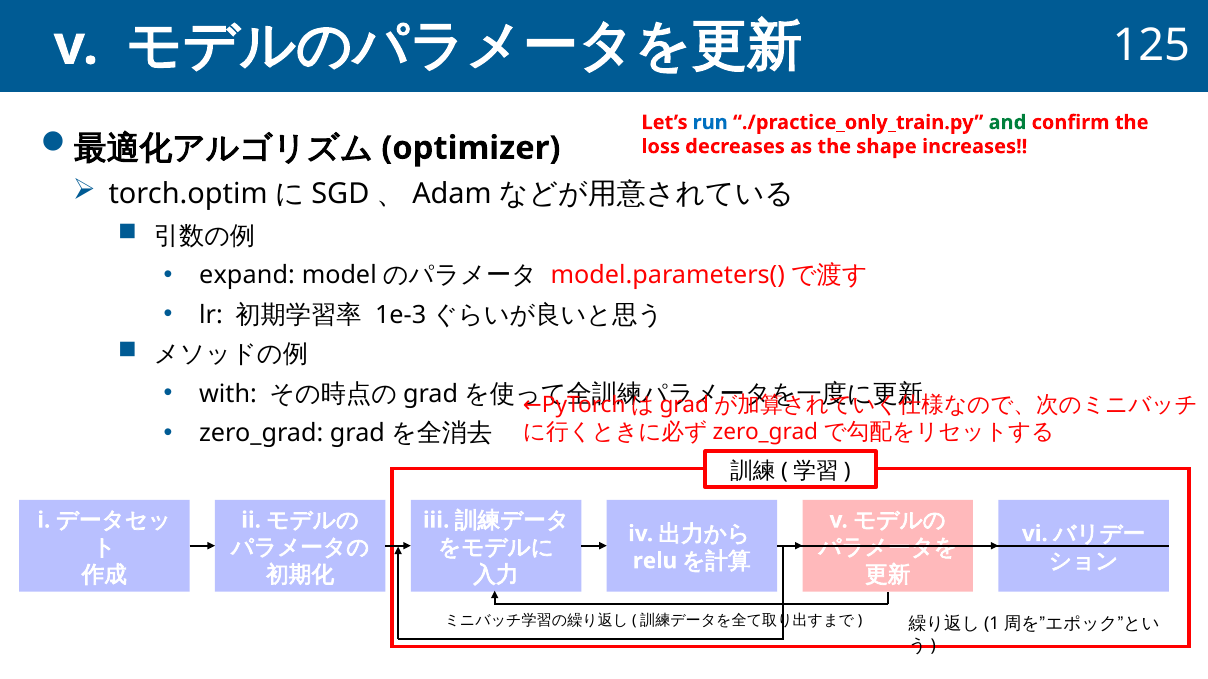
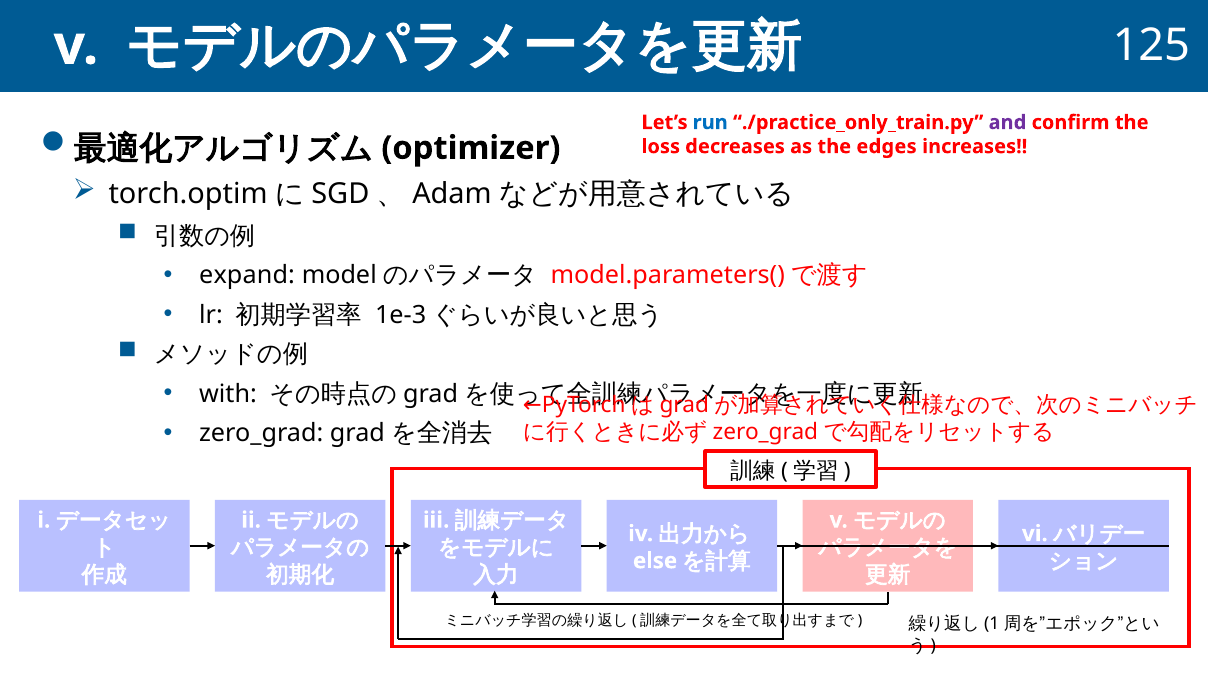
and colour: green -> purple (1007, 123)
shape: shape -> edges (886, 147)
relu: relu -> else (655, 561)
